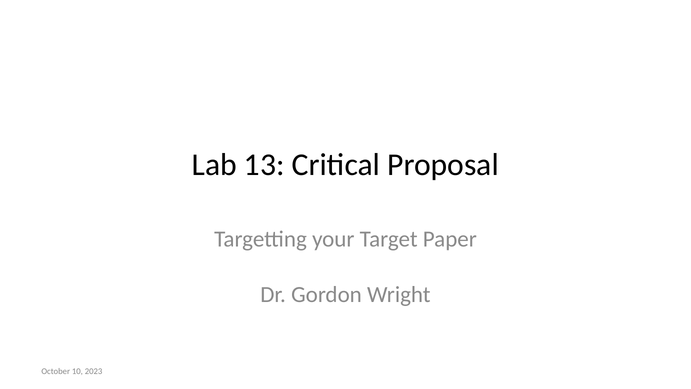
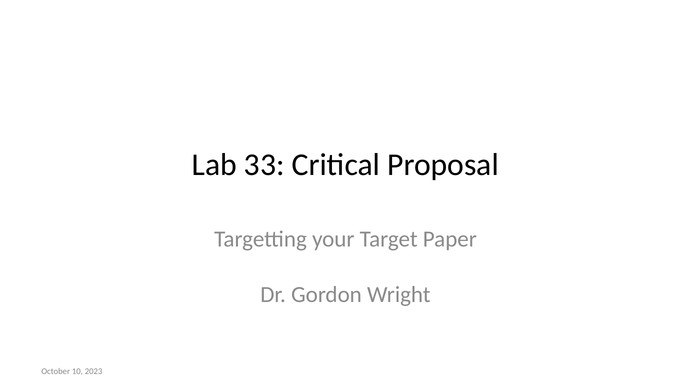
13: 13 -> 33 (264, 165)
